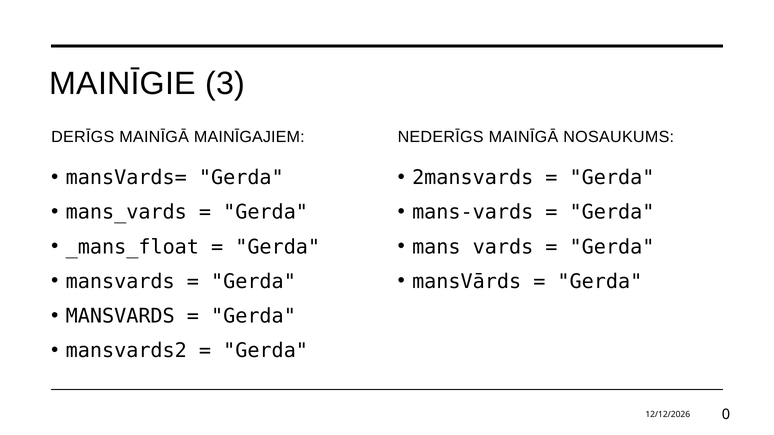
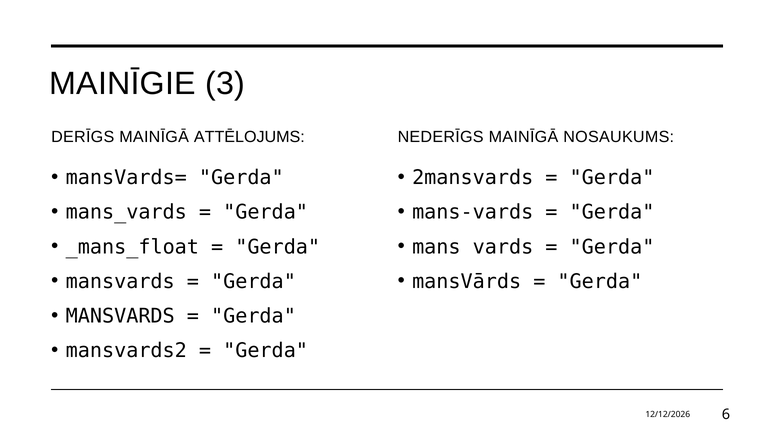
MAINĪGAJIEM: MAINĪGAJIEM -> ATTĒLOJUMS (249, 137)
0: 0 -> 6 (726, 415)
